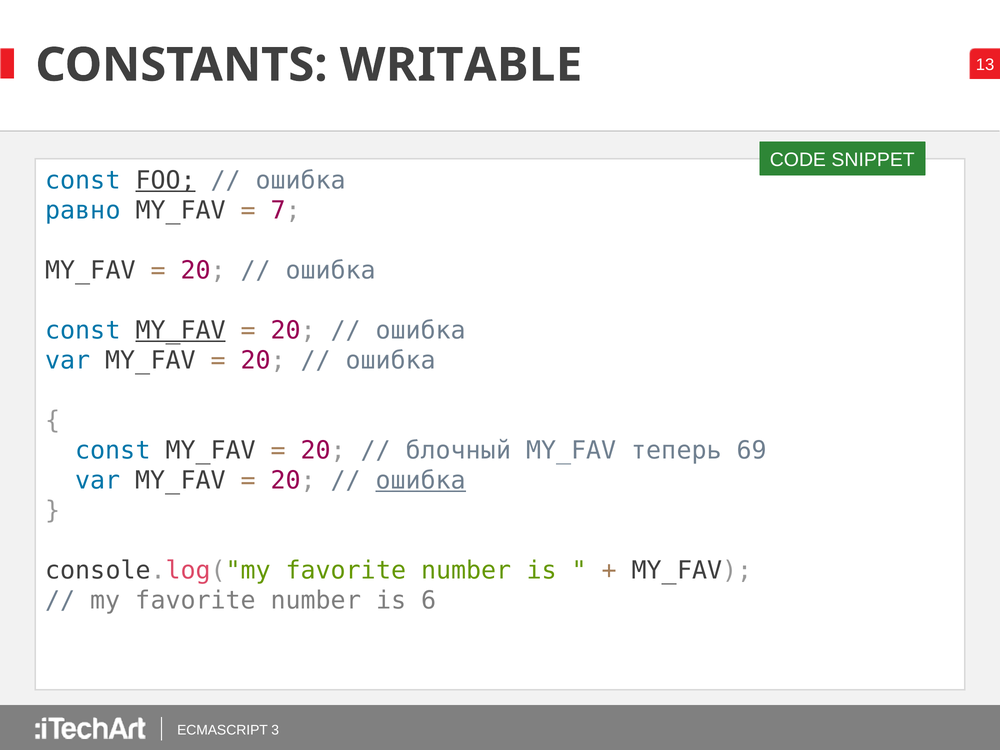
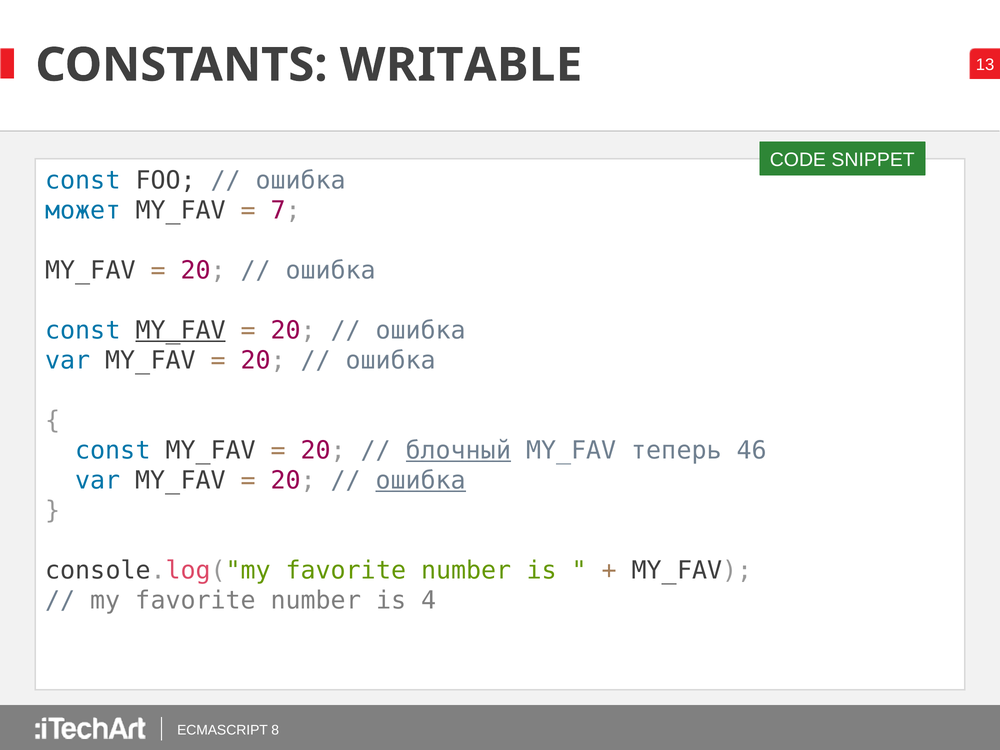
FOO underline: present -> none (166, 180)
равно: равно -> может (83, 210)
блочный underline: none -> present (458, 450)
69: 69 -> 46 (752, 450)
6: 6 -> 4 (429, 600)
3: 3 -> 8 (275, 730)
